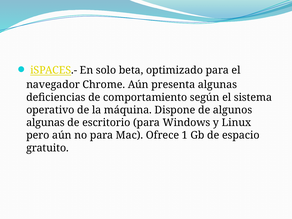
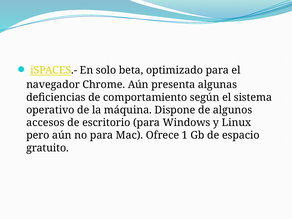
algunas: algunas -> accesos (45, 123)
